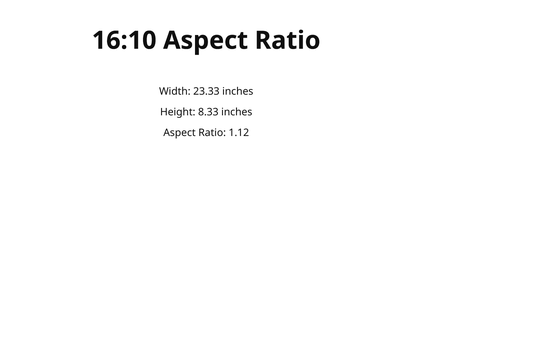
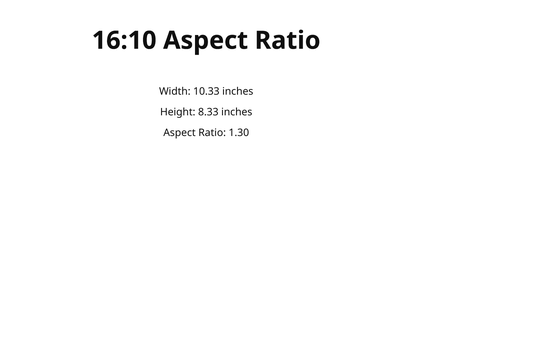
23.33: 23.33 -> 10.33 (206, 91)
1.12: 1.12 -> 1.30 (239, 133)
